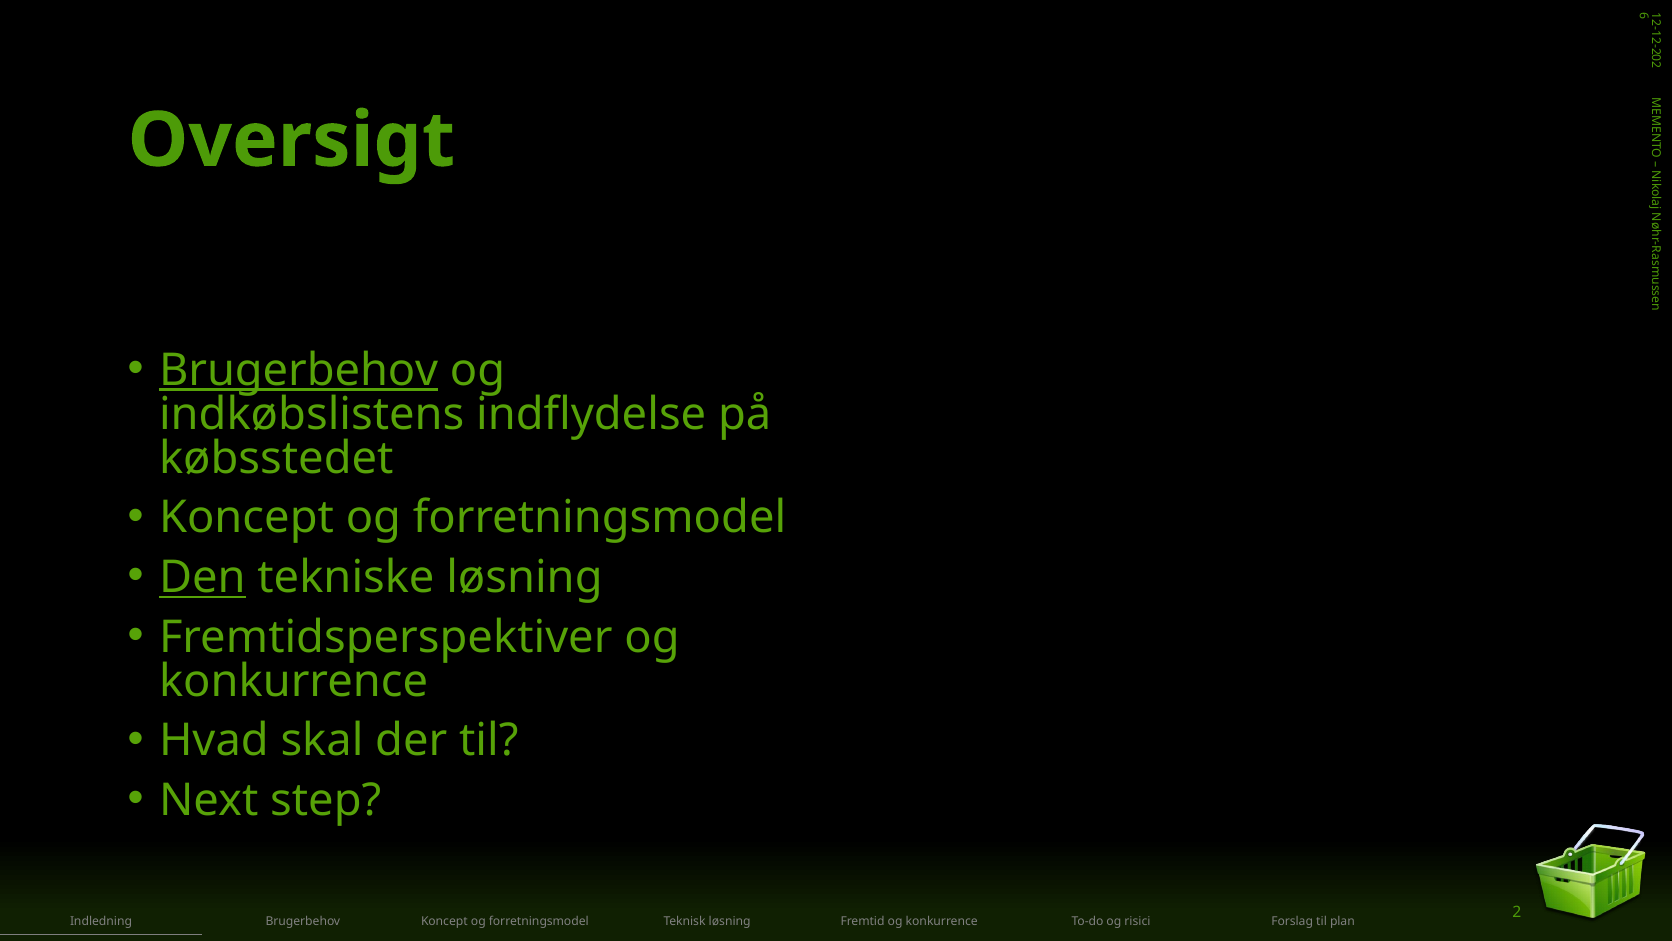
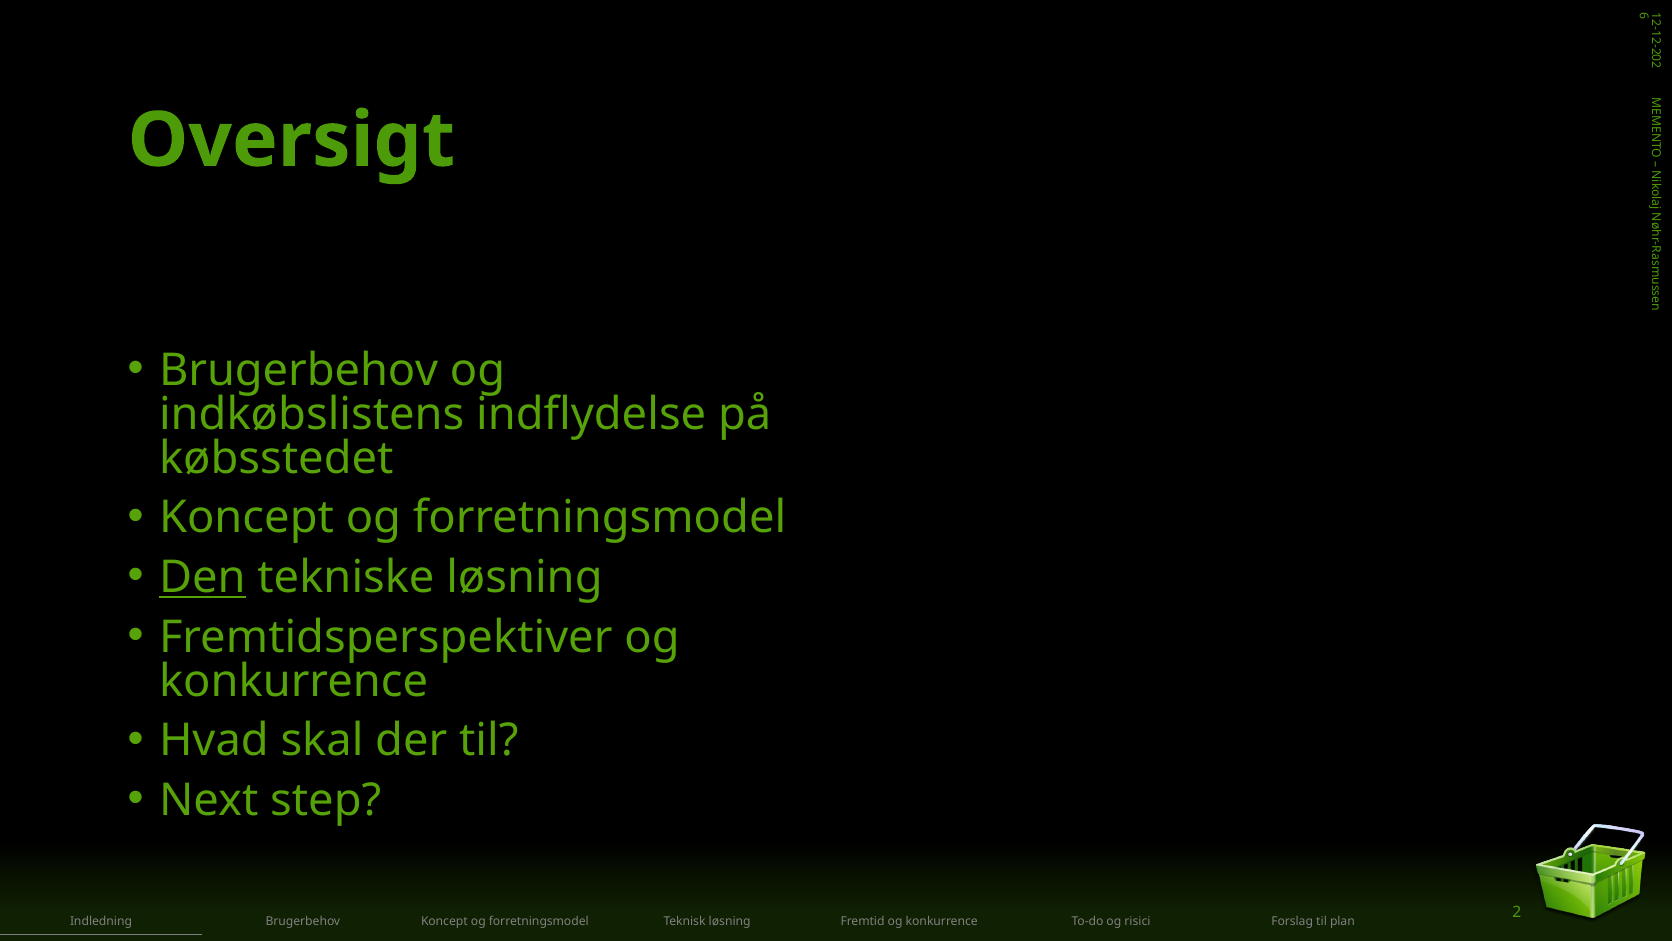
Brugerbehov underline: present -> none (299, 370)
